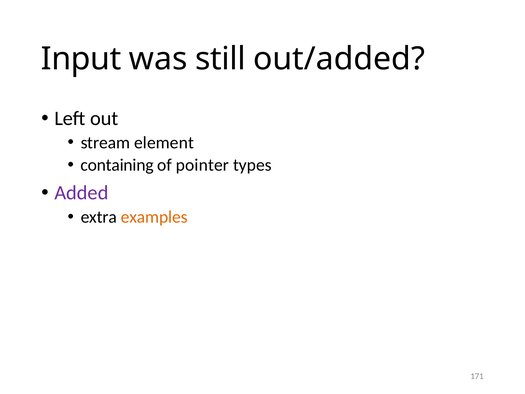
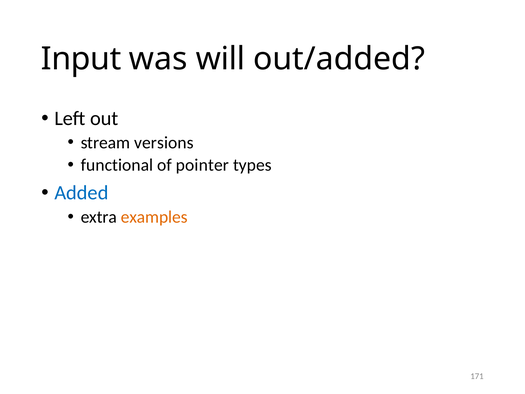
still: still -> will (220, 59)
element: element -> versions (164, 142)
containing: containing -> functional (117, 165)
Added colour: purple -> blue (81, 193)
